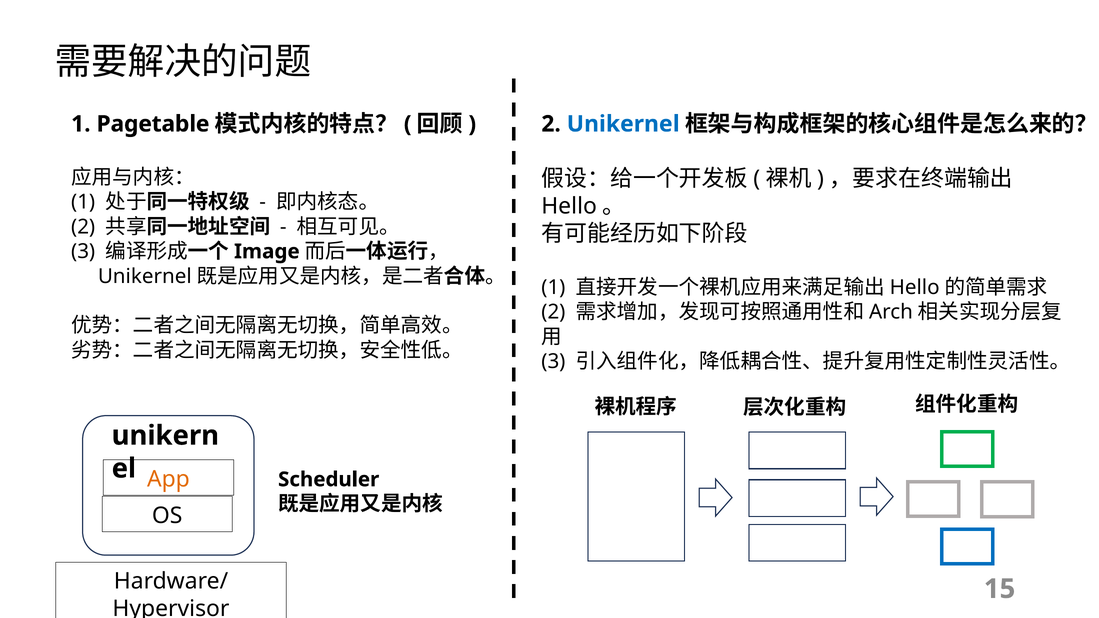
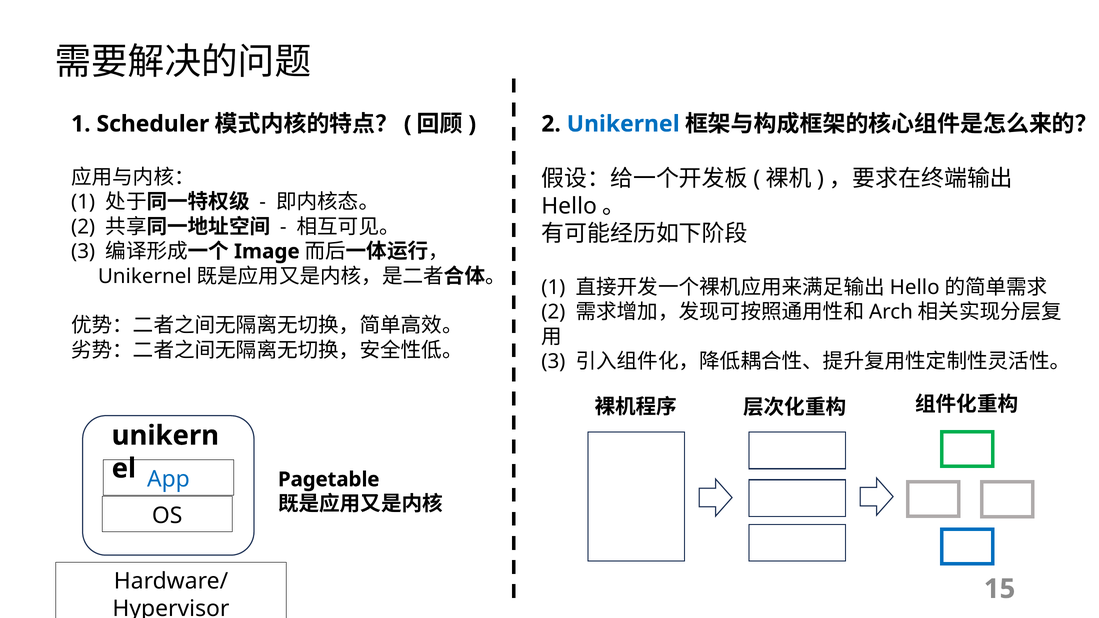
Pagetable: Pagetable -> Scheduler (153, 124)
Scheduler: Scheduler -> Pagetable (329, 480)
App colour: orange -> blue (168, 479)
